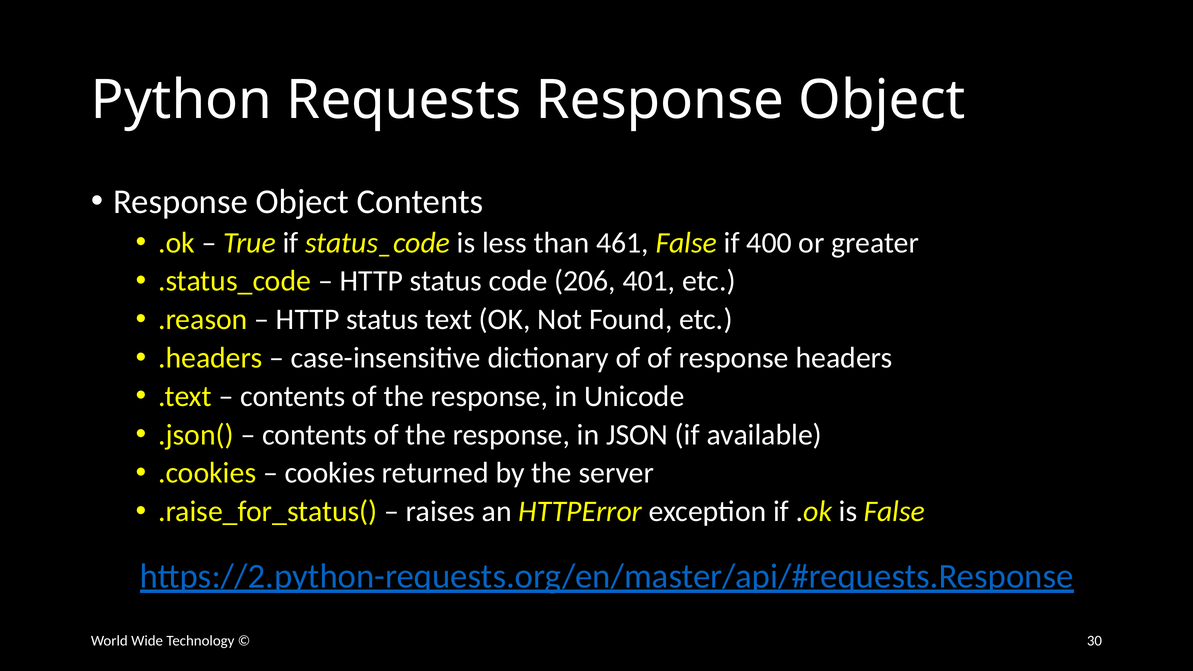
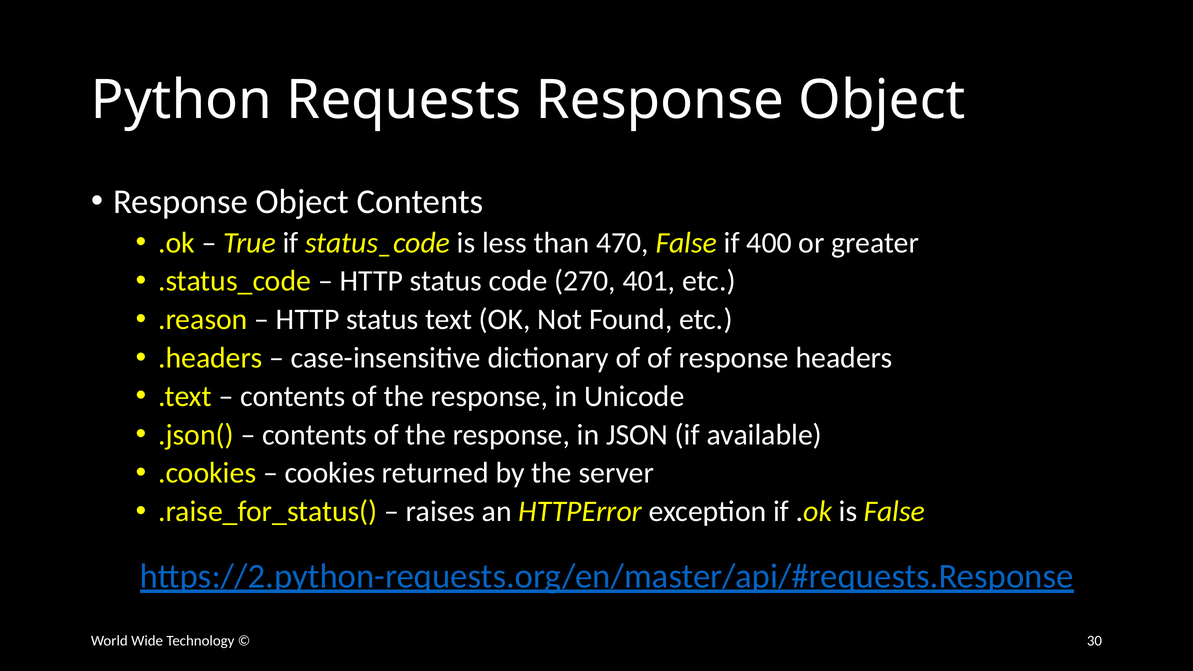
461: 461 -> 470 (622, 243)
206: 206 -> 270 (585, 281)
